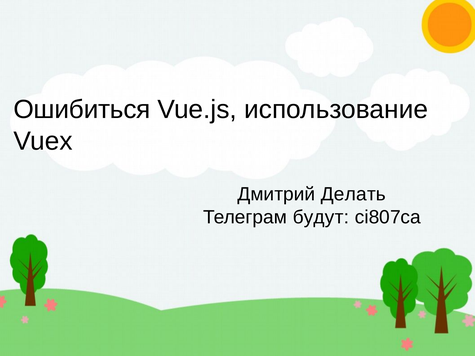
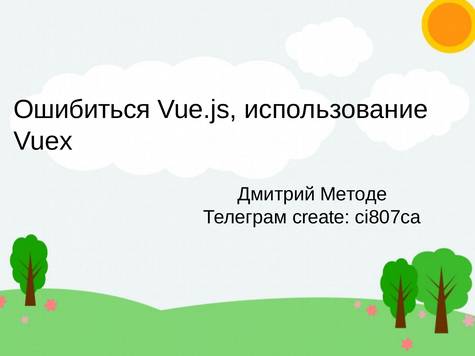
Делать: Делать -> Методе (354, 194)
будут: будут -> create (321, 217)
